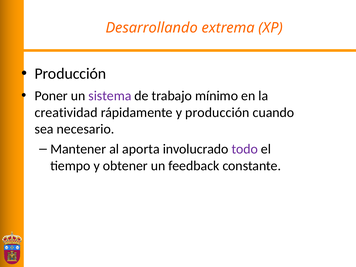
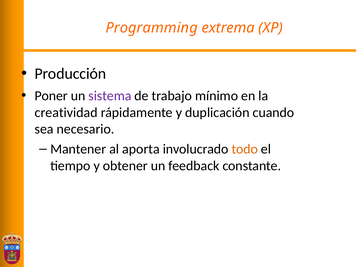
Desarrollando: Desarrollando -> Programming (152, 28)
y producción: producción -> duplicación (217, 112)
todo colour: purple -> orange (245, 149)
